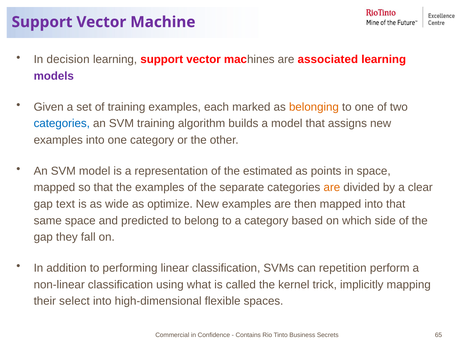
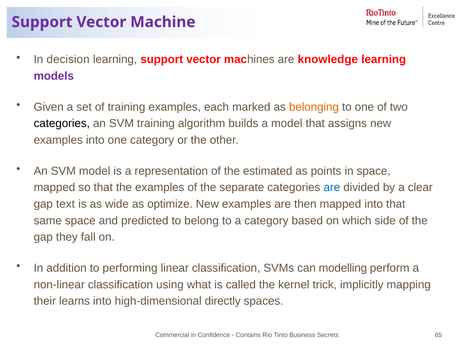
associated: associated -> knowledge (328, 60)
categories colour: blue -> black (62, 124)
are colour: orange -> blue (332, 188)
repetition: repetition -> modelling (343, 268)
select: select -> learns (75, 301)
flexible: flexible -> directly (223, 301)
